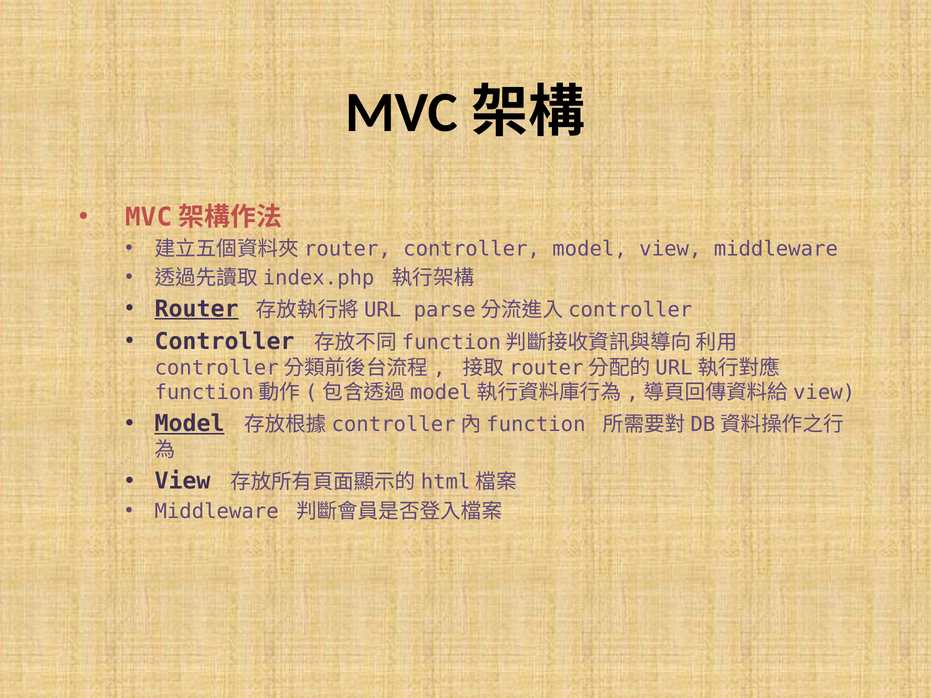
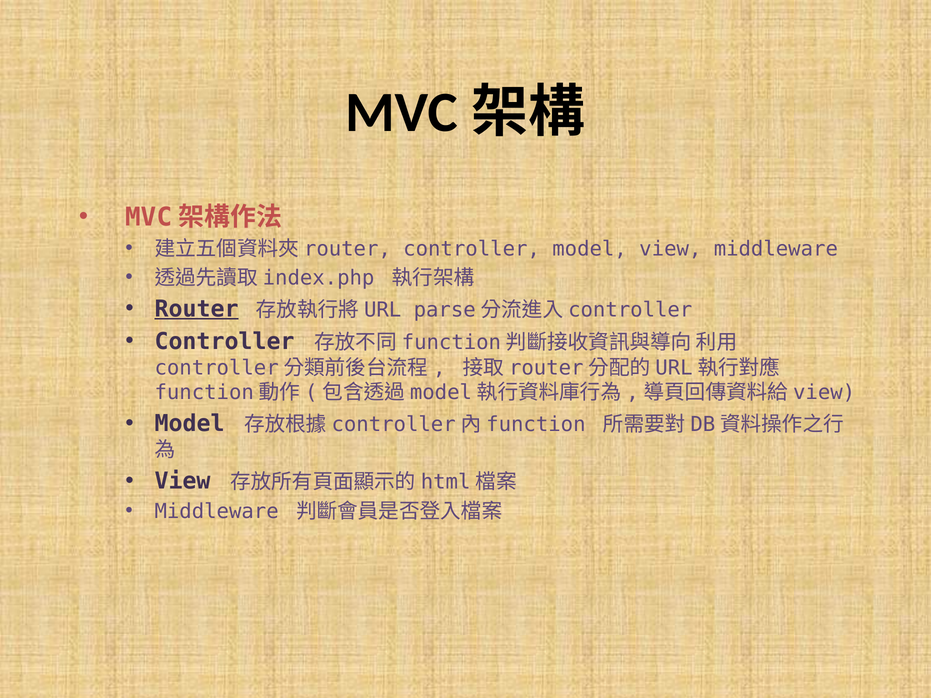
Model underline: present -> none (190, 424)
